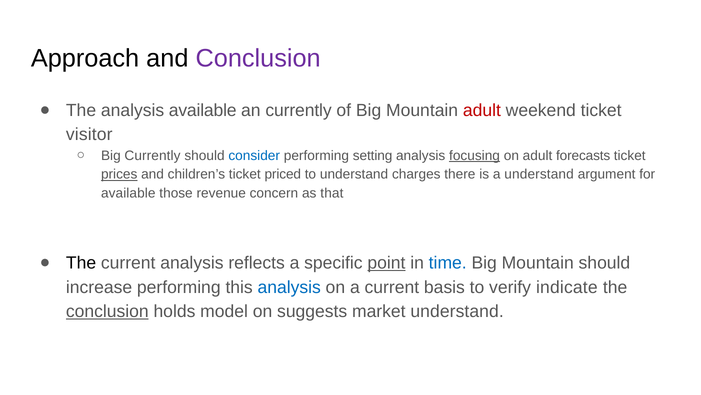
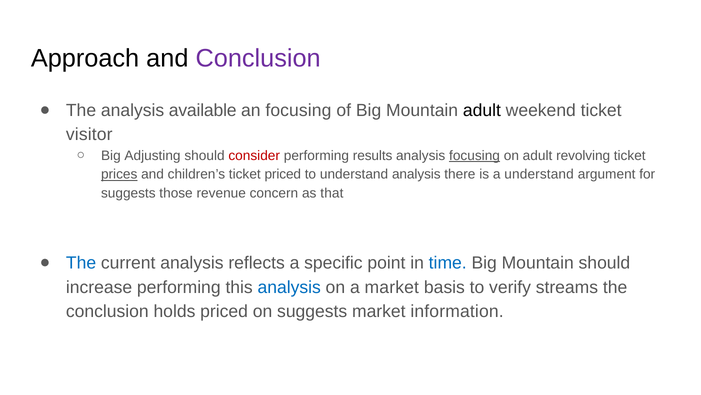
an currently: currently -> focusing (298, 110)
adult colour: red -> black (482, 110)
Big Currently: Currently -> Adjusting (153, 155)
consider colour: blue -> red (254, 155)
setting: setting -> results (373, 155)
forecasts: forecasts -> revolving (583, 155)
understand charges: charges -> analysis (416, 174)
available: available -> suggests (128, 193)
The colour: black -> blue (81, 263)
point underline: present -> none (386, 263)
a current: current -> market (392, 287)
indicate: indicate -> streams (567, 287)
conclusion underline: present -> none (107, 311)
holds model: model -> priced (224, 311)
market understand: understand -> information (457, 311)
